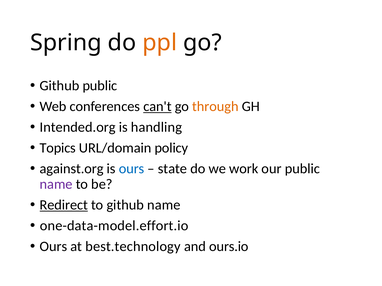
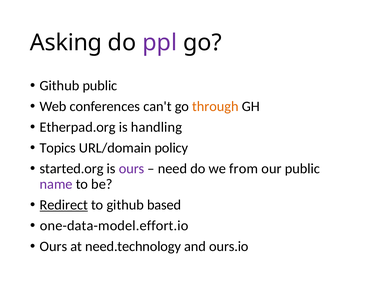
Spring: Spring -> Asking (66, 43)
ppl colour: orange -> purple (160, 43)
can't underline: present -> none (157, 107)
Intended.org: Intended.org -> Etherpad.org (78, 127)
against.org: against.org -> started.org (72, 169)
ours colour: blue -> purple (132, 169)
state: state -> need (172, 169)
work: work -> from (244, 169)
github name: name -> based (164, 205)
best.technology: best.technology -> need.technology (133, 247)
